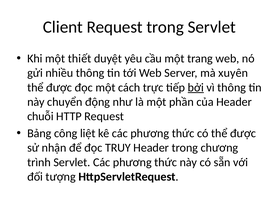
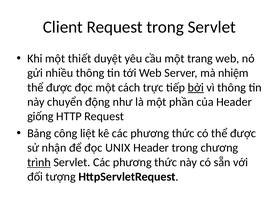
xuyên: xuyên -> nhiệm (233, 73)
chuỗi: chuỗi -> giống (40, 116)
TRUY: TRUY -> UNIX (118, 147)
trình underline: none -> present (39, 162)
